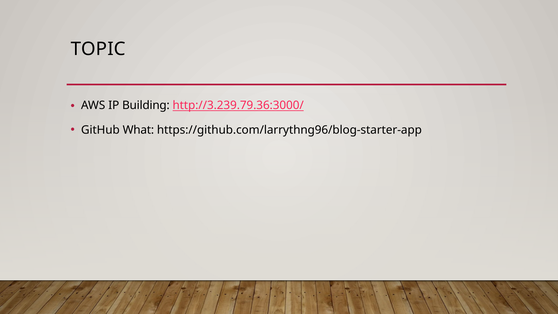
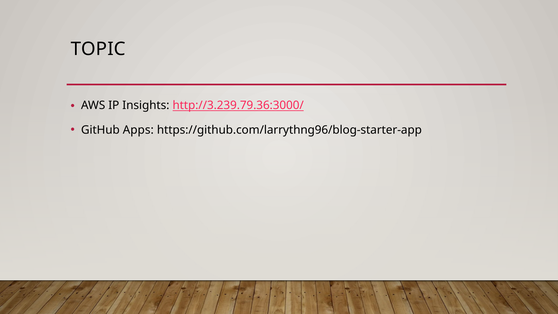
Building: Building -> Insights (146, 105)
What: What -> Apps (138, 130)
